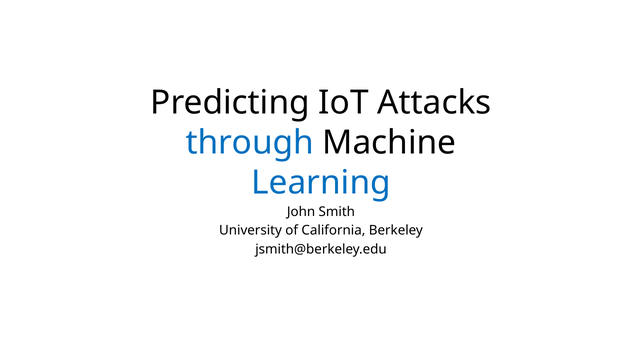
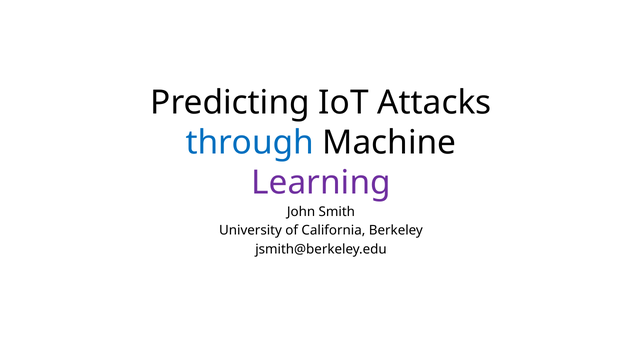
Learning colour: blue -> purple (321, 183)
